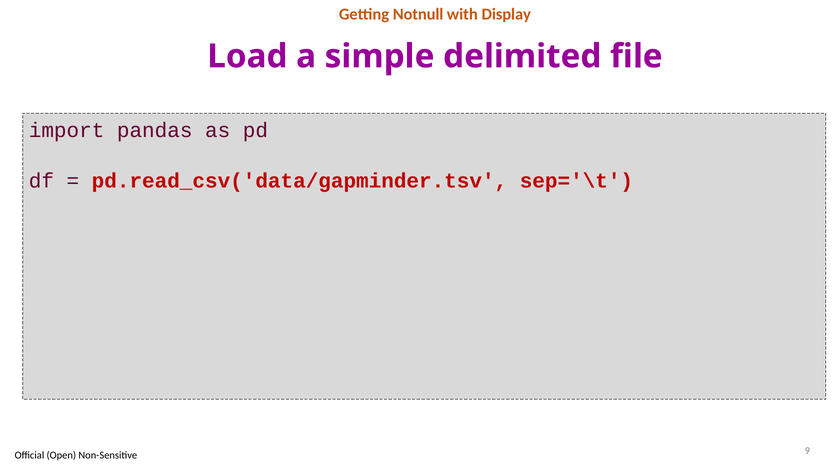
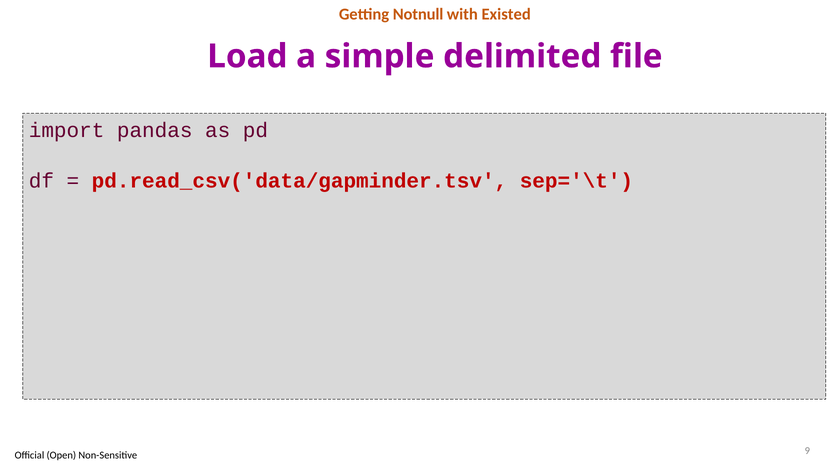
Display: Display -> Existed (506, 14)
